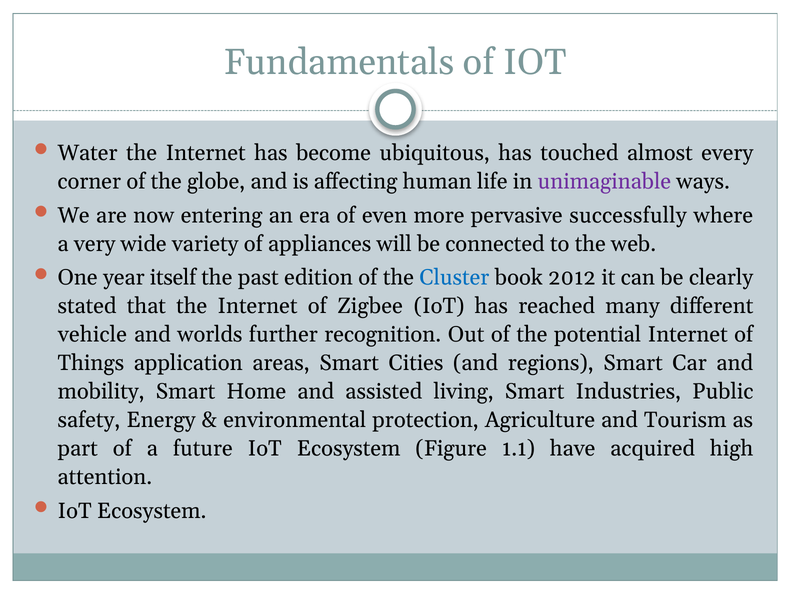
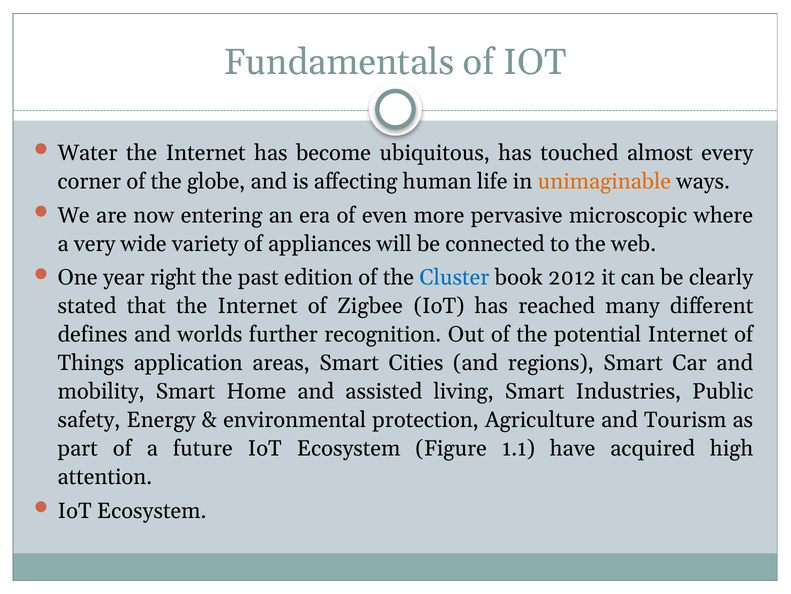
unimaginable colour: purple -> orange (604, 181)
successfully: successfully -> microscopic (628, 215)
itself: itself -> right (173, 277)
vehicle: vehicle -> defines (93, 334)
